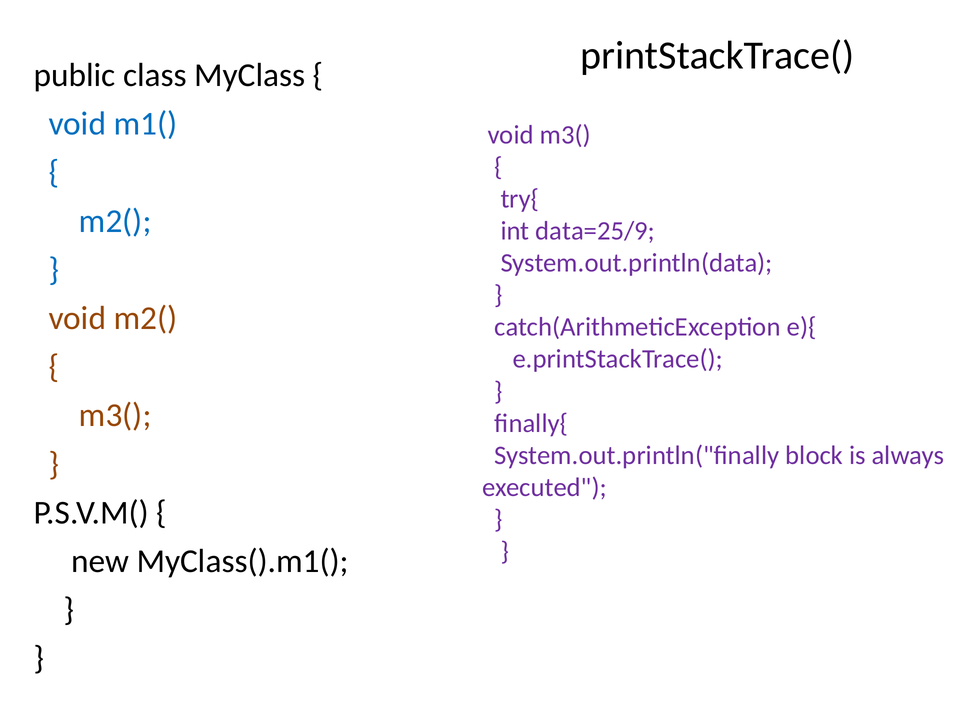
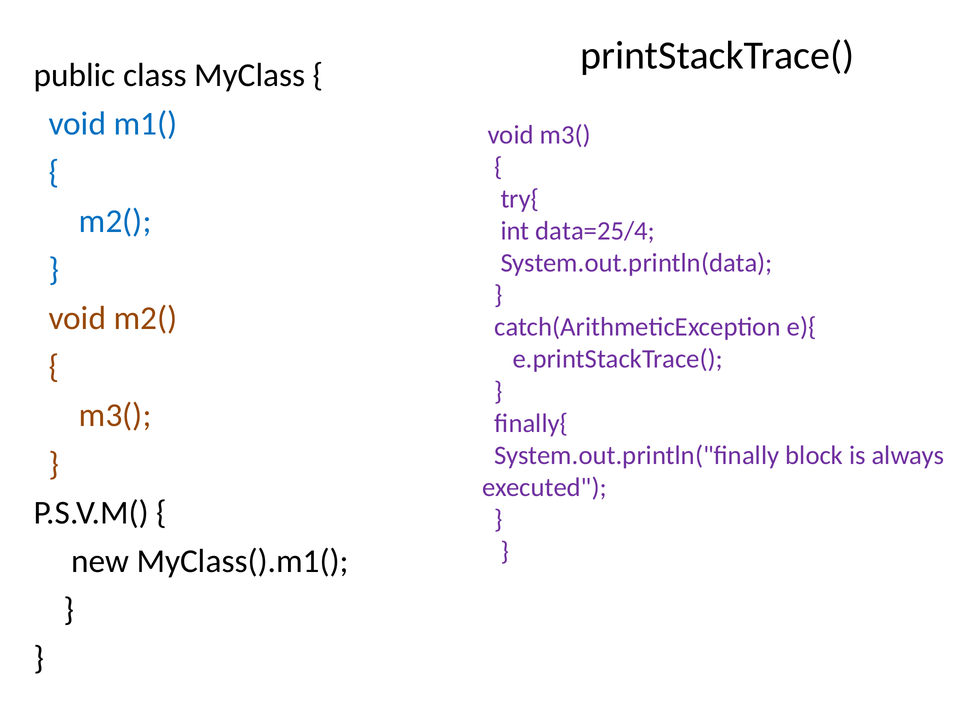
data=25/9: data=25/9 -> data=25/4 (595, 231)
